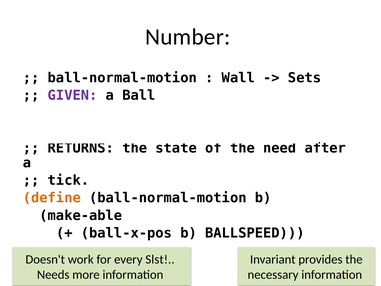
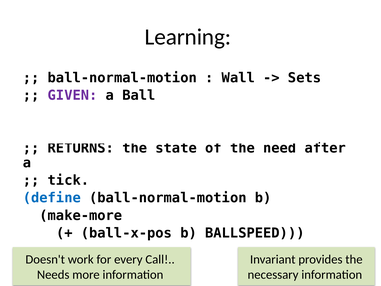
Number: Number -> Learning (188, 37)
define colour: orange -> blue (52, 198)
make-able: make-able -> make-more (81, 215)
Slst: Slst -> Call (160, 259)
